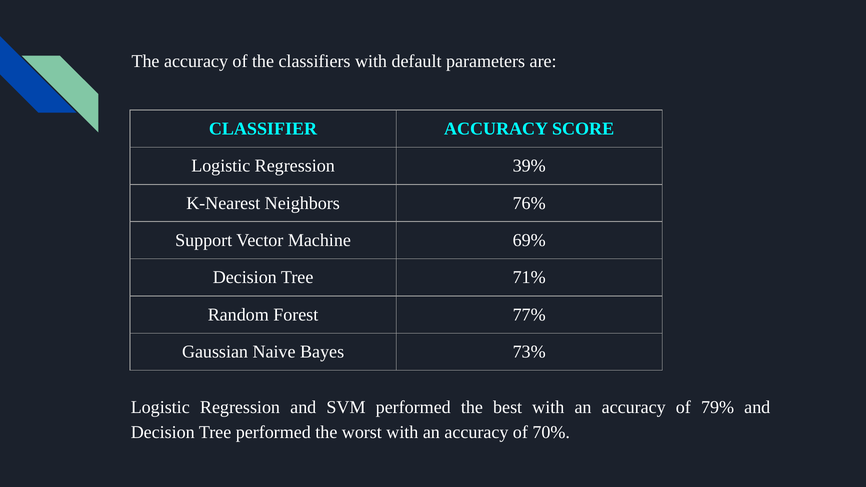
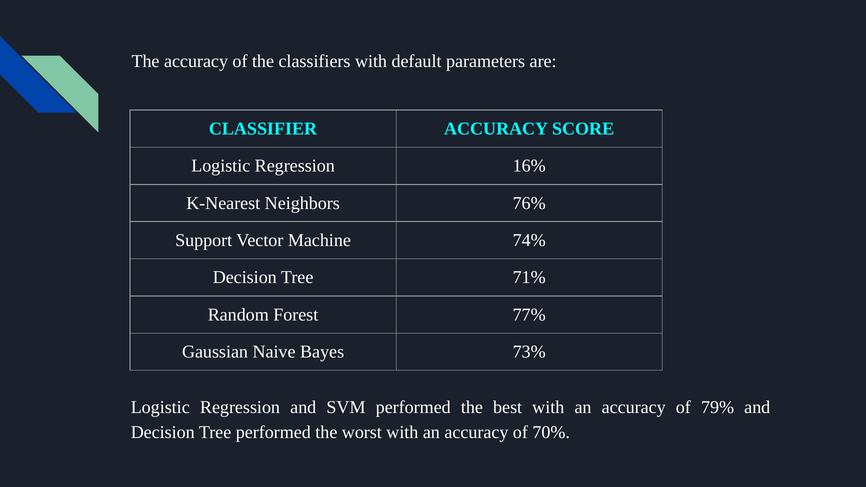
39%: 39% -> 16% (529, 166)
69%: 69% -> 74% (529, 240)
